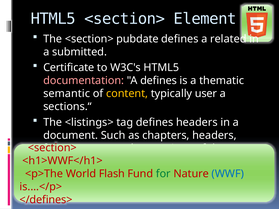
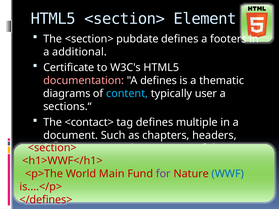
a related: related -> footers (228, 39)
submitted: submitted -> additional (79, 52)
semantic: semantic -> diagrams (67, 94)
content colour: yellow -> light blue (127, 94)
<listings>: <listings> -> <contact> (89, 122)
defines headers: headers -> multiple (197, 122)
Flash: Flash -> Main (112, 174)
for colour: green -> purple (163, 174)
